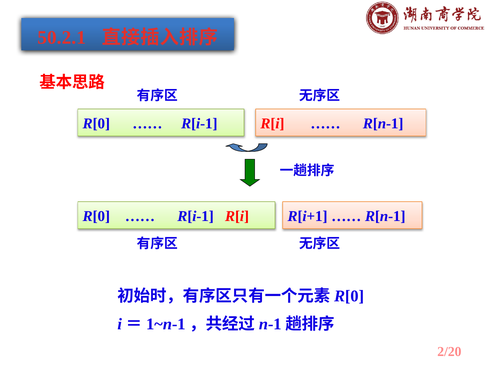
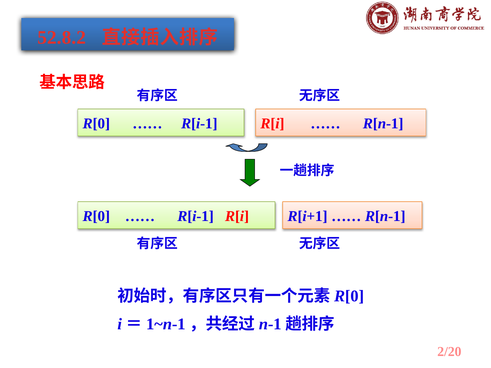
50.2.1: 50.2.1 -> 52.8.2 (62, 38)
